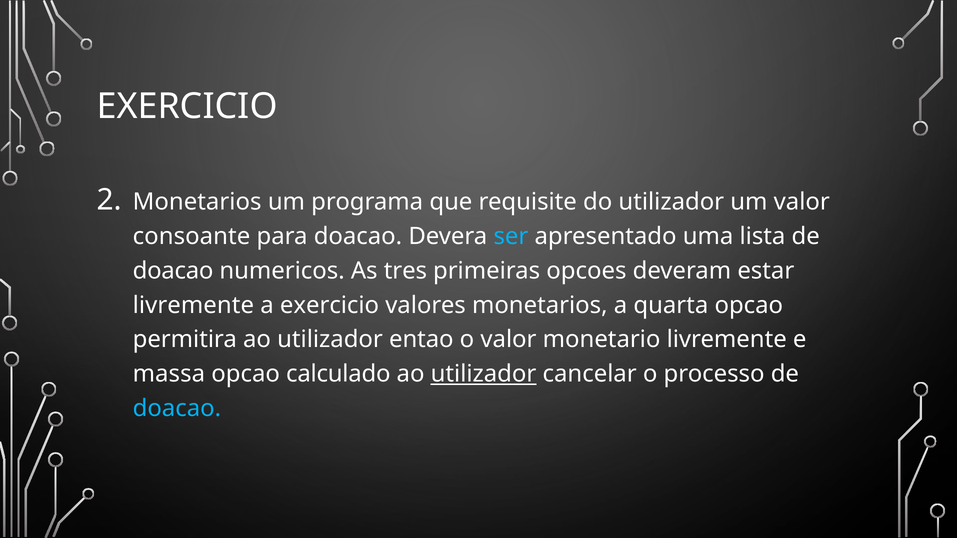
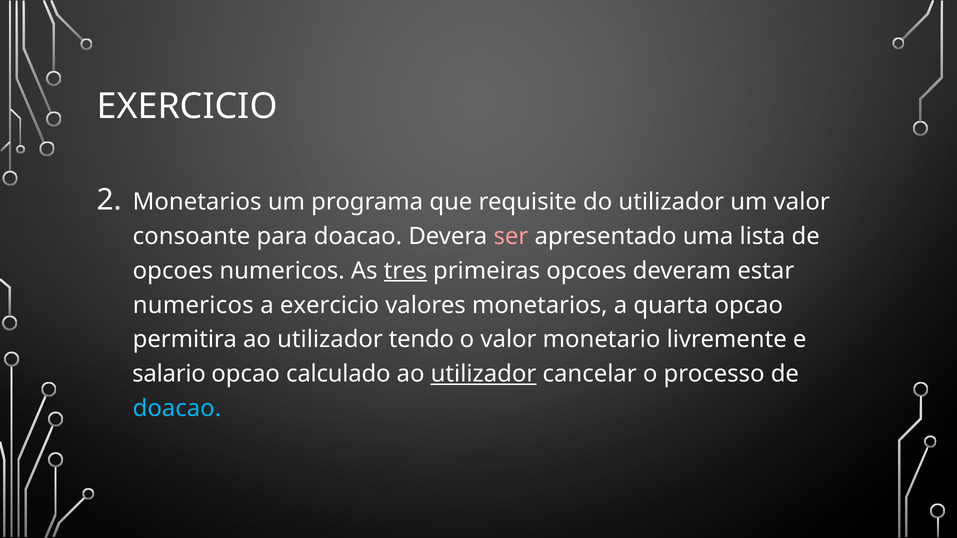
ser colour: light blue -> pink (511, 236)
doacao: doacao -> opcoes (173, 271)
tres underline: none -> present (405, 271)
livremente: livremente -> numericos (193, 305)
entao: entao -> tendo (421, 340)
massa: massa -> salario (169, 374)
